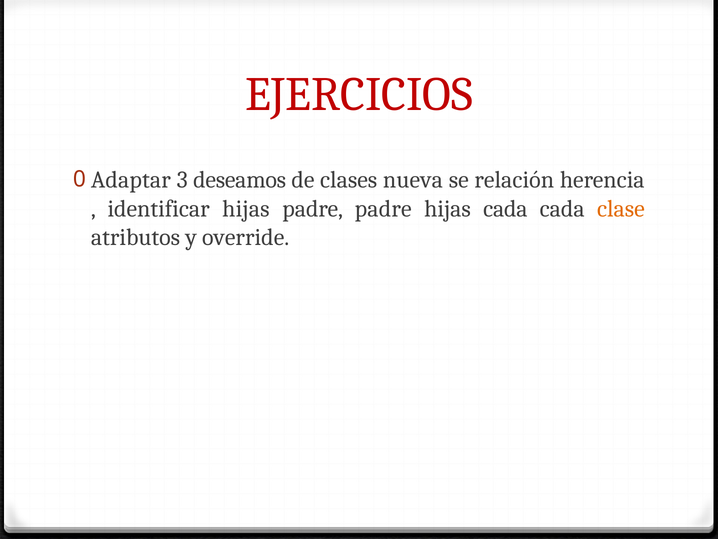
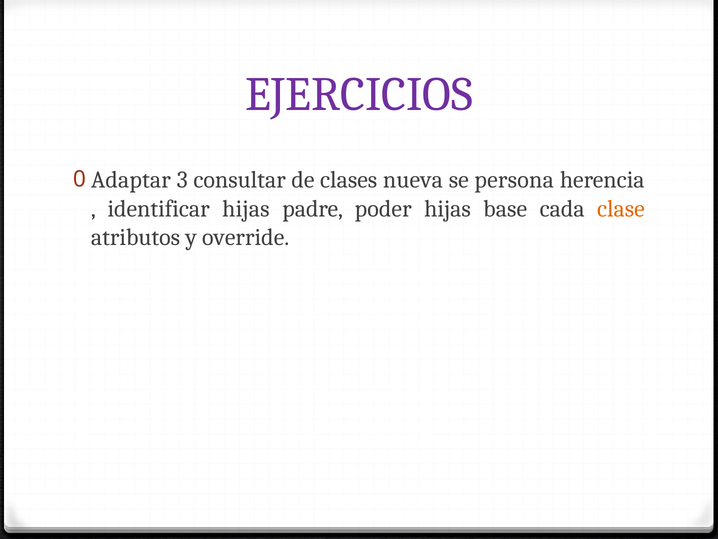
EJERCICIOS colour: red -> purple (359, 94)
deseamos: deseamos -> consultar (240, 180)
relación: relación -> persona (514, 180)
padre padre: padre -> poder (383, 208)
hijas cada: cada -> base (505, 208)
